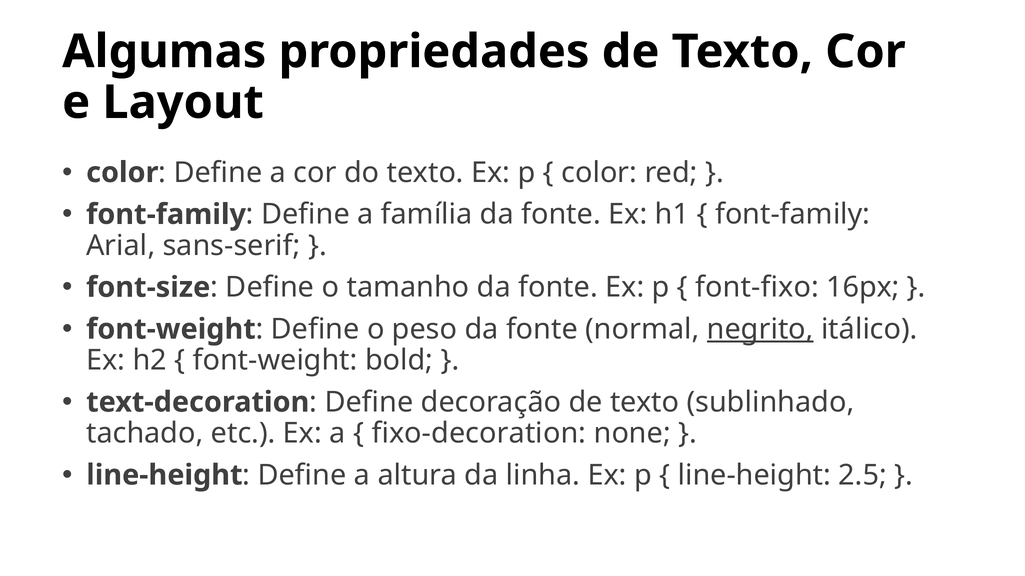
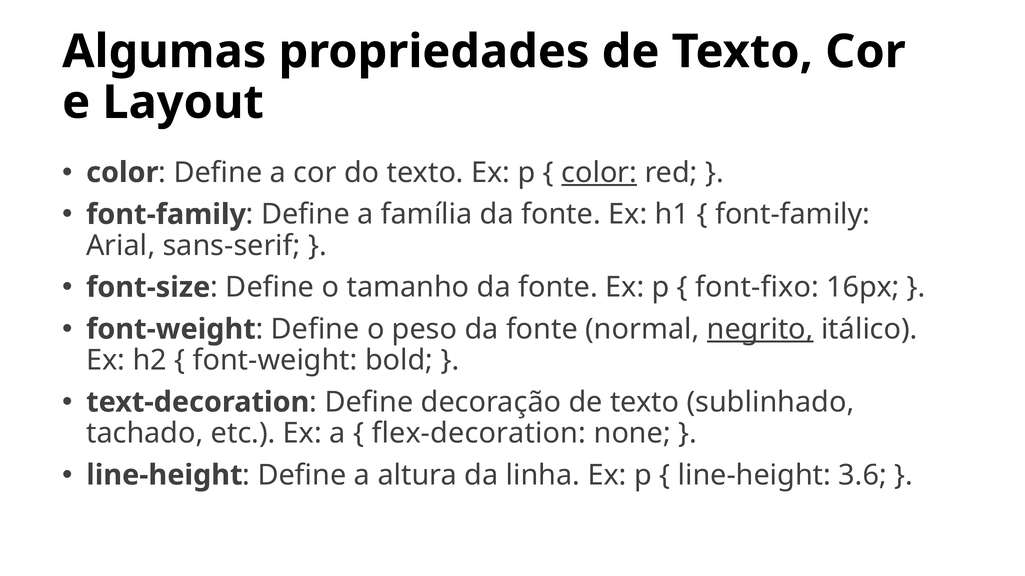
color underline: none -> present (599, 173)
fixo-decoration: fixo-decoration -> flex-decoration (479, 434)
2.5: 2.5 -> 3.6 (863, 476)
